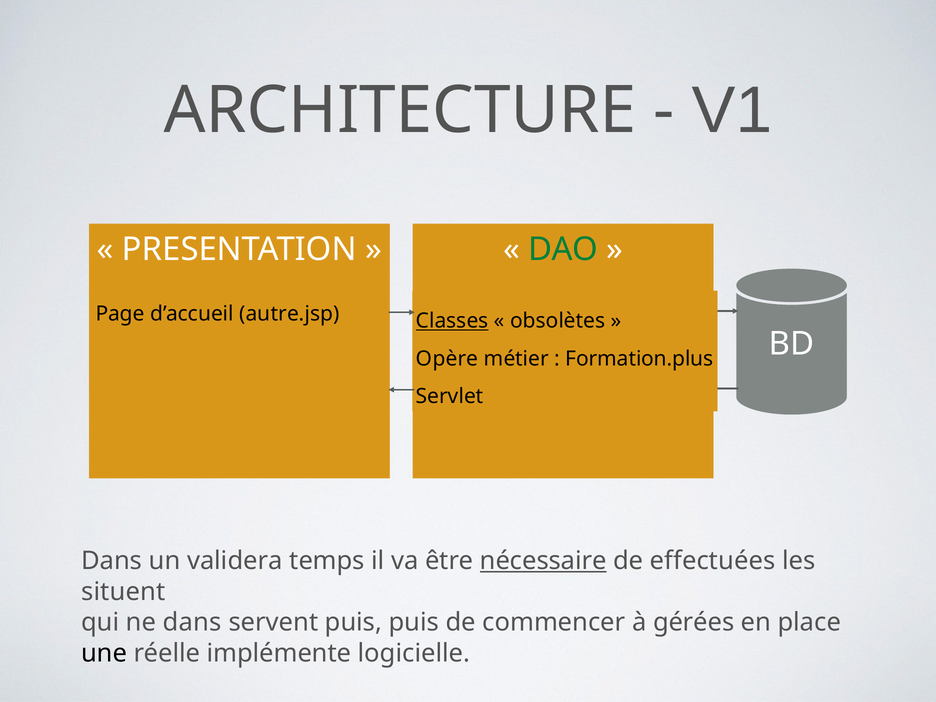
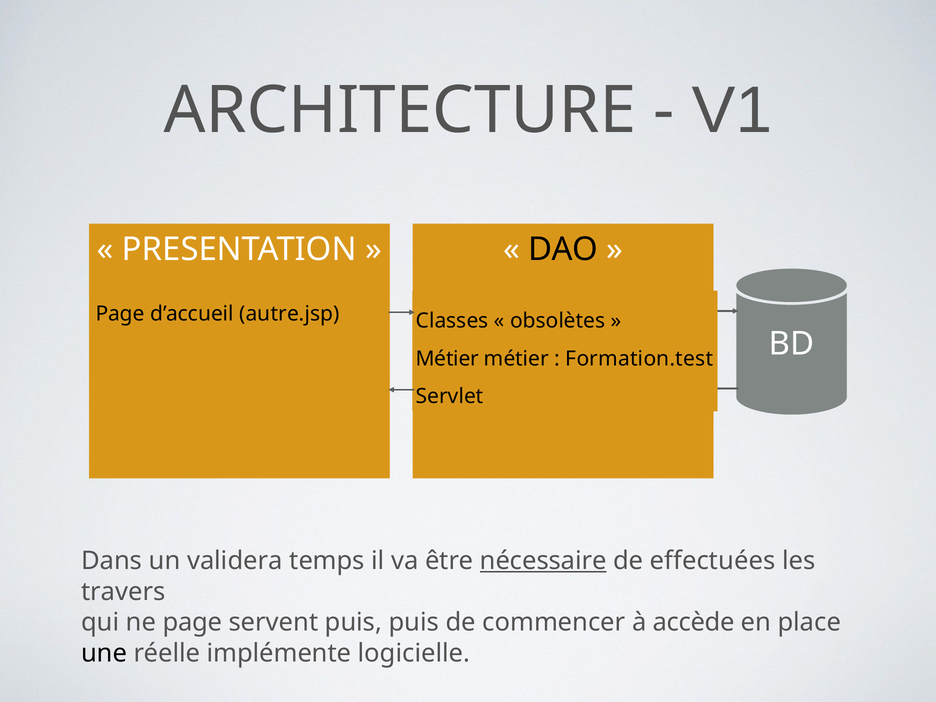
DAO colour: green -> black (563, 249)
Classes underline: present -> none (452, 321)
Opère: Opère -> Métier (447, 359)
Formation.plus: Formation.plus -> Formation.test (639, 359)
situent: situent -> travers (123, 592)
ne dans: dans -> page (192, 622)
gérées: gérées -> accède (694, 622)
